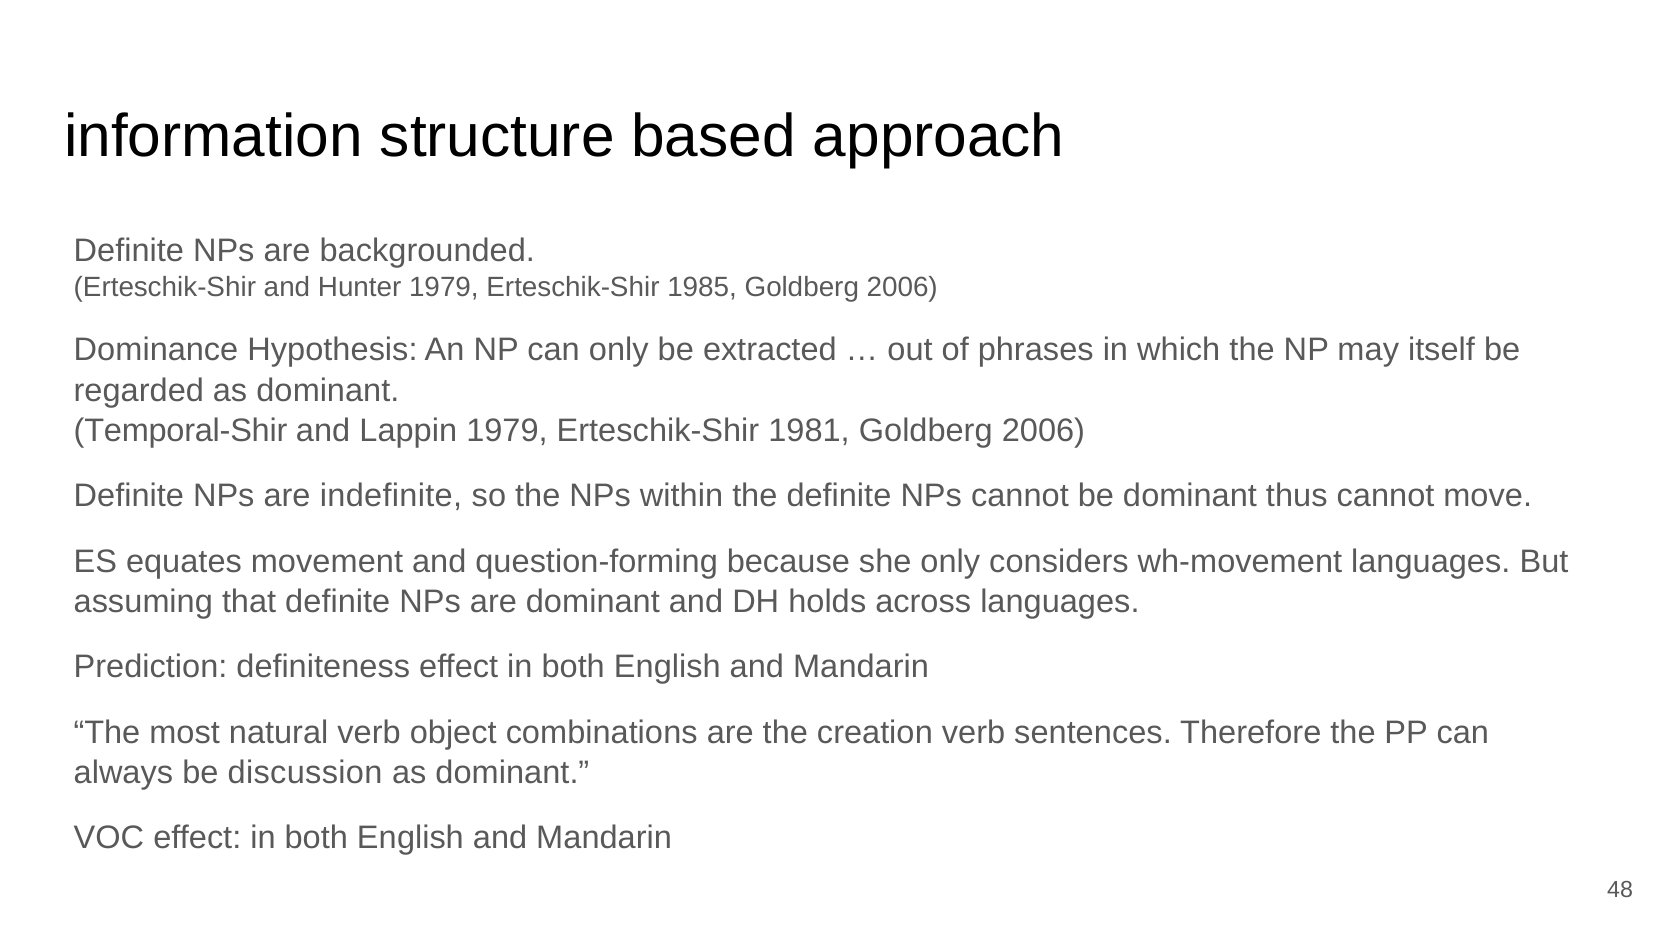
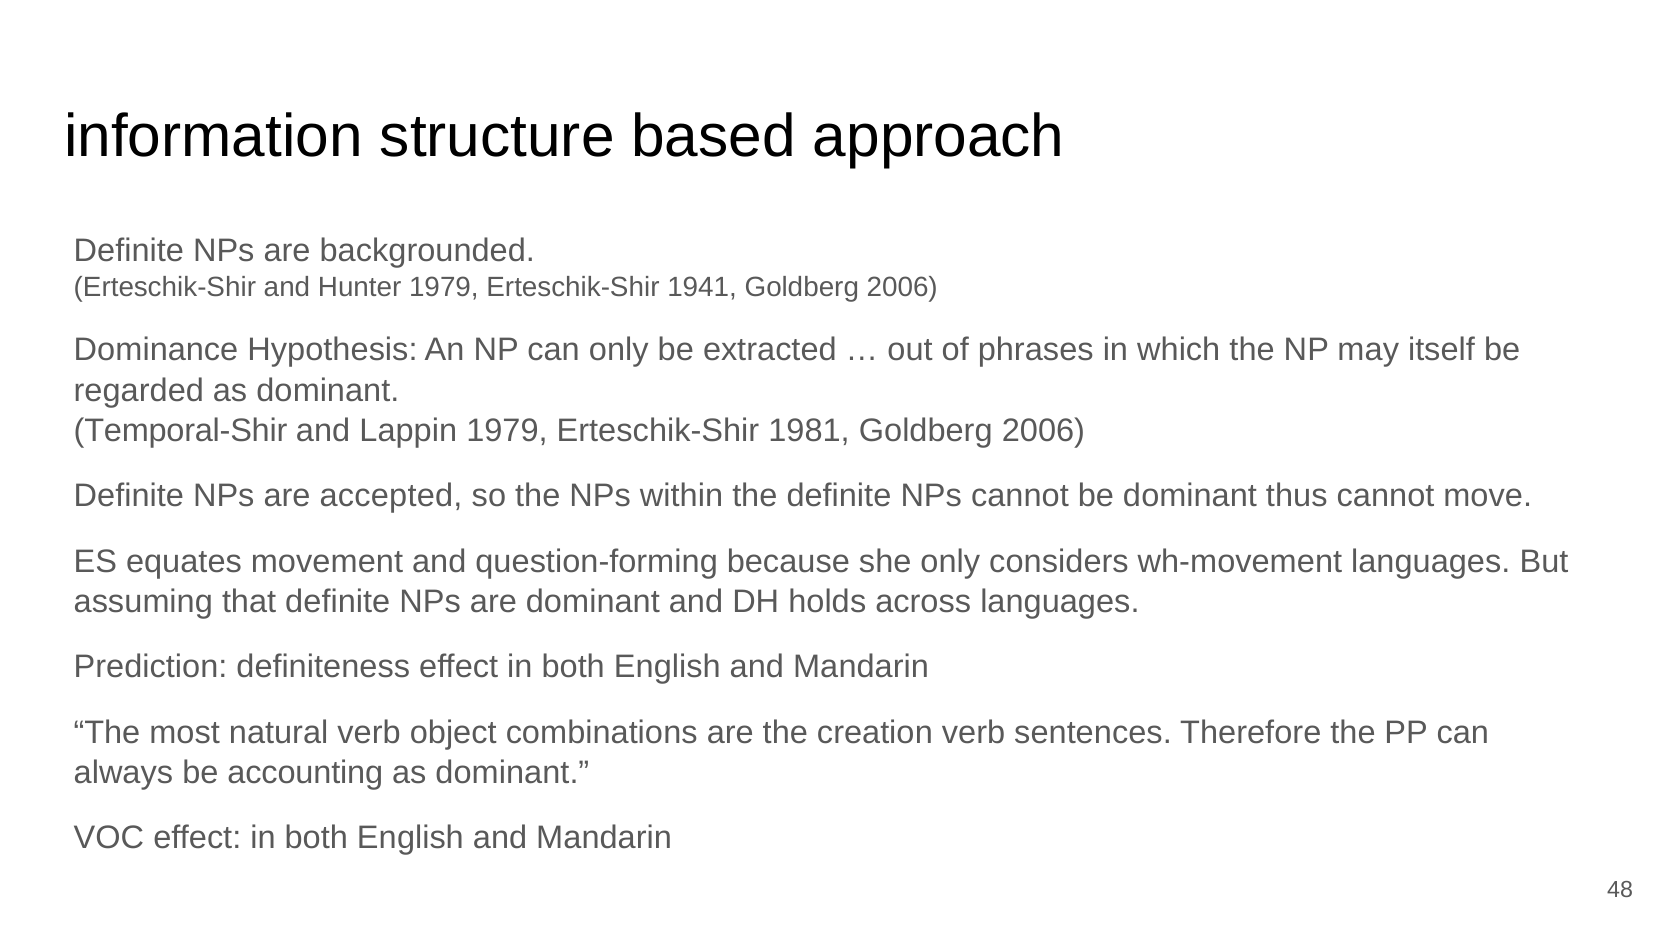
1985: 1985 -> 1941 (702, 288)
indefinite: indefinite -> accepted (391, 497)
discussion: discussion -> accounting (305, 773)
